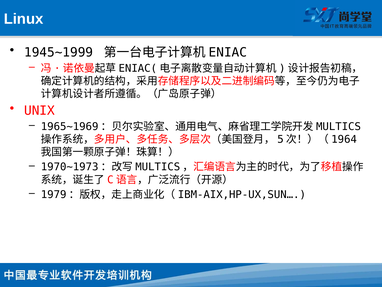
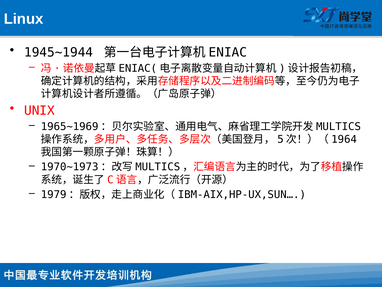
1945~1999: 1945~1999 -> 1945~1944 (59, 52)
